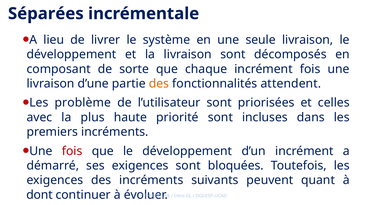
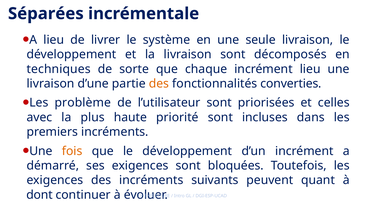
composant: composant -> techniques (59, 69)
incrément fois: fois -> lieu (310, 69)
attendent: attendent -> converties (291, 84)
fois colour: red -> orange (72, 151)
